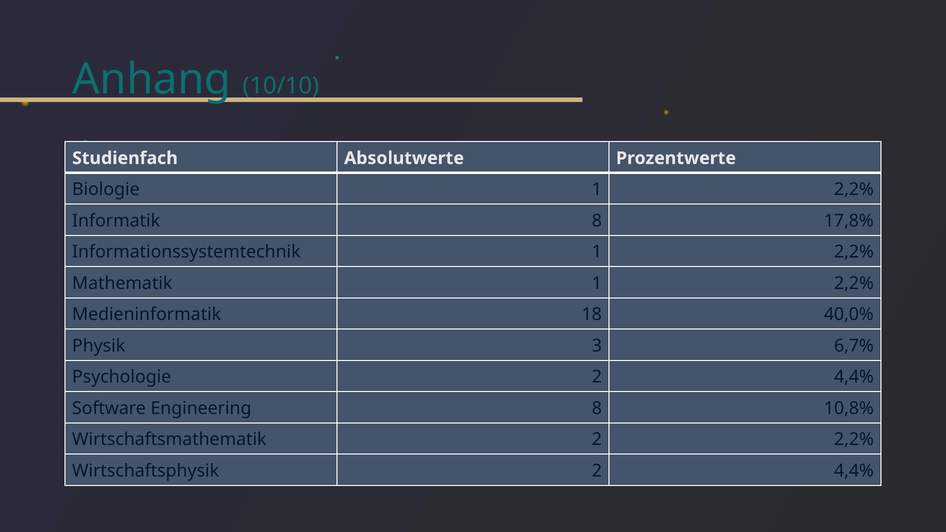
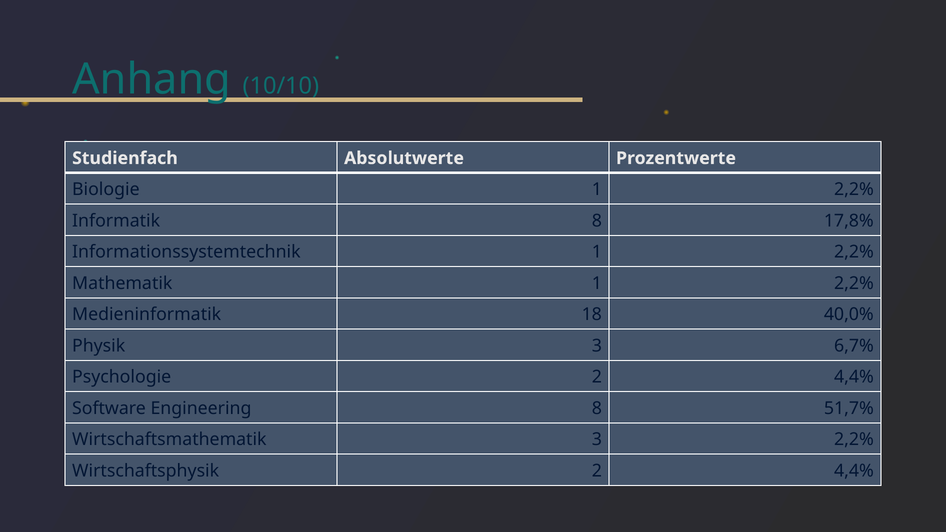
10,8%: 10,8% -> 51,7% (849, 408)
Wirtschaftsmathematik 2: 2 -> 3 (597, 440)
